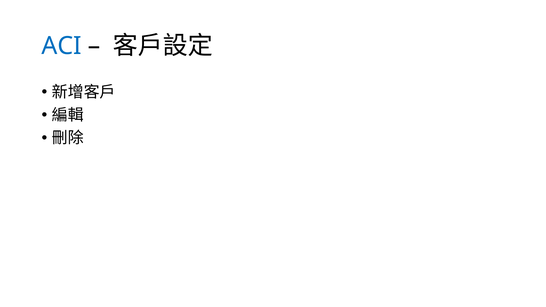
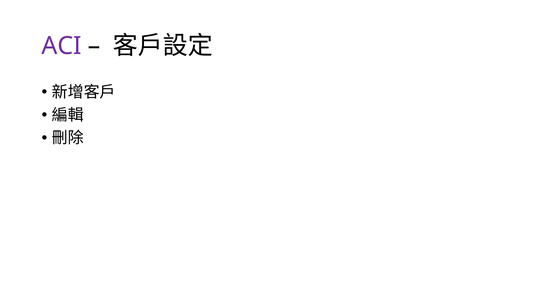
ACI colour: blue -> purple (62, 46)
